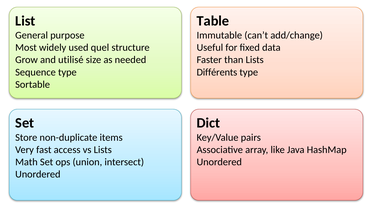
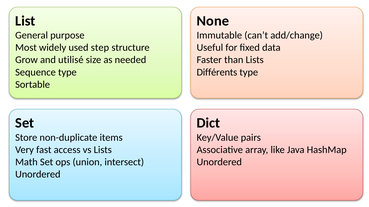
Table: Table -> None (213, 21)
quel: quel -> step (100, 48)
